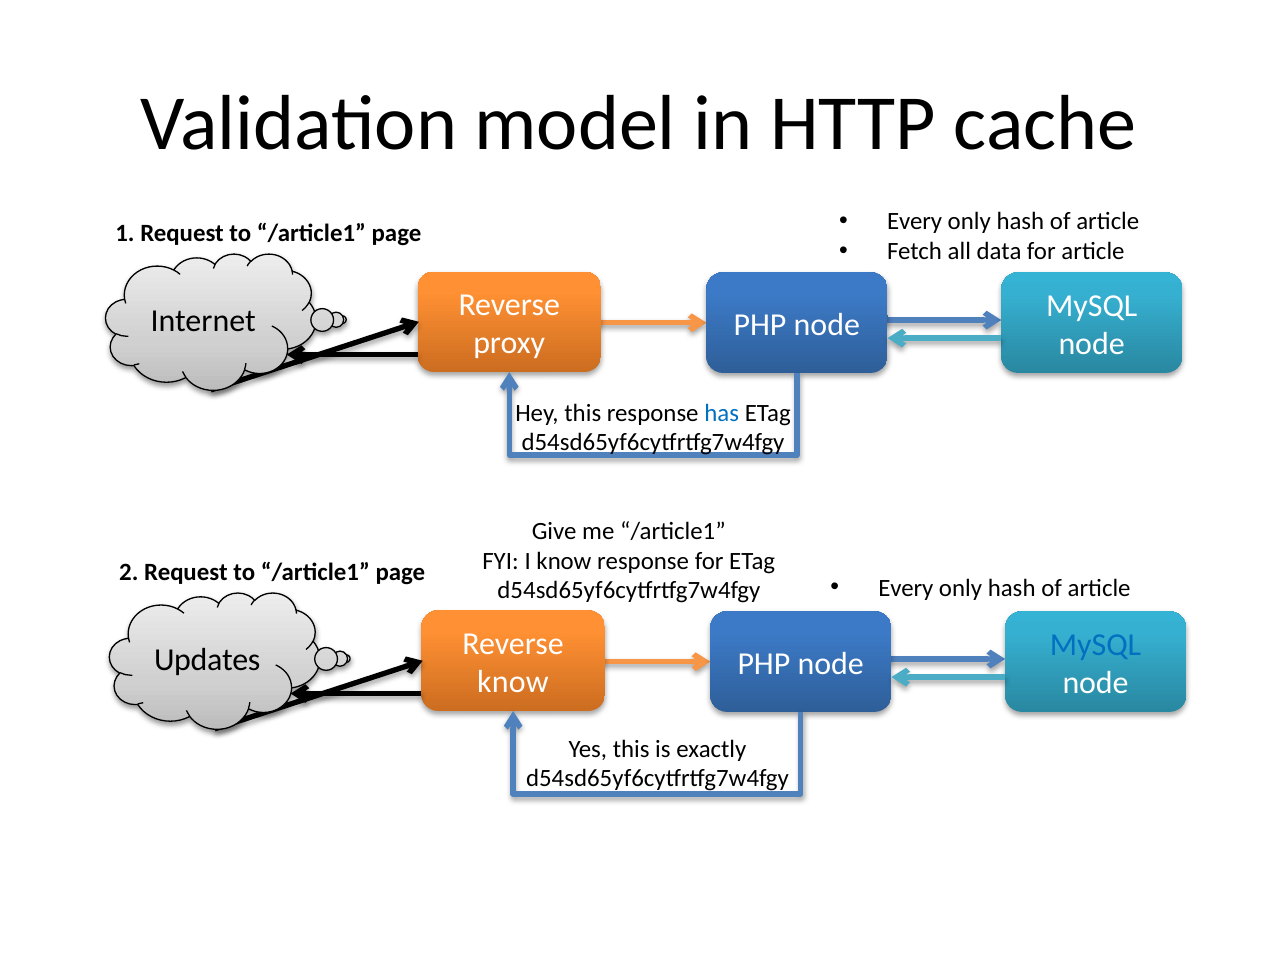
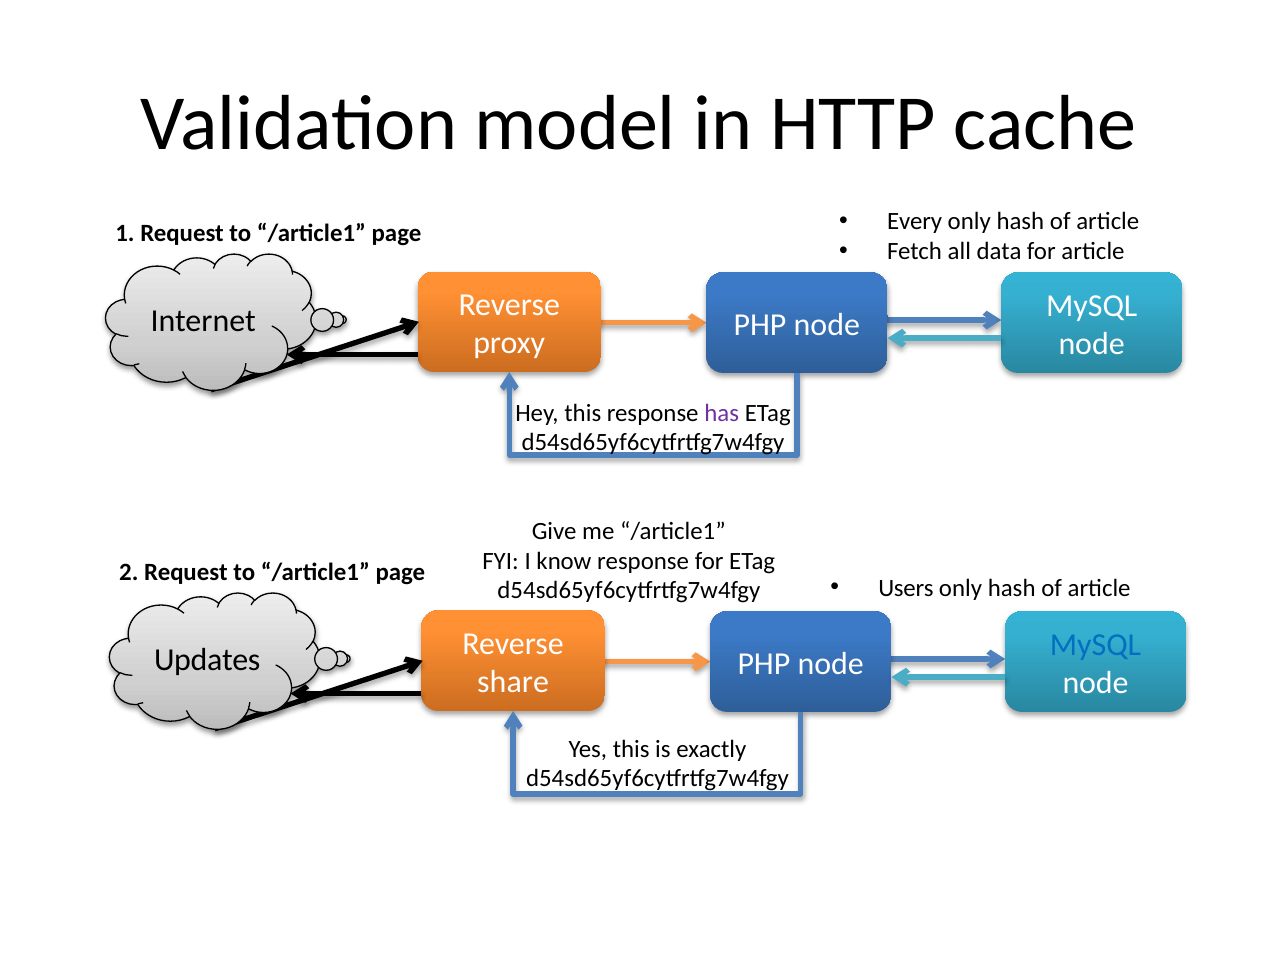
has colour: blue -> purple (722, 413)
Every: Every -> Users (906, 588)
know: know -> share (513, 682)
